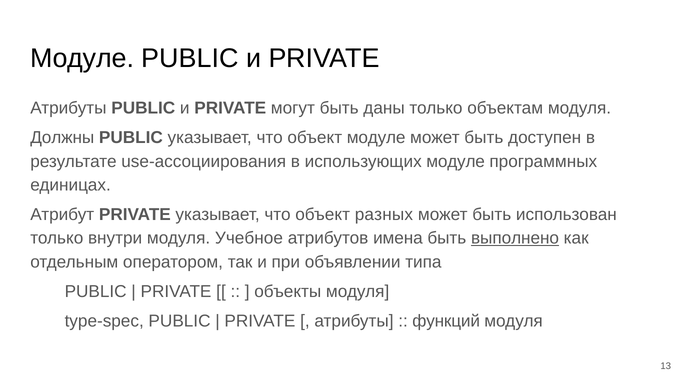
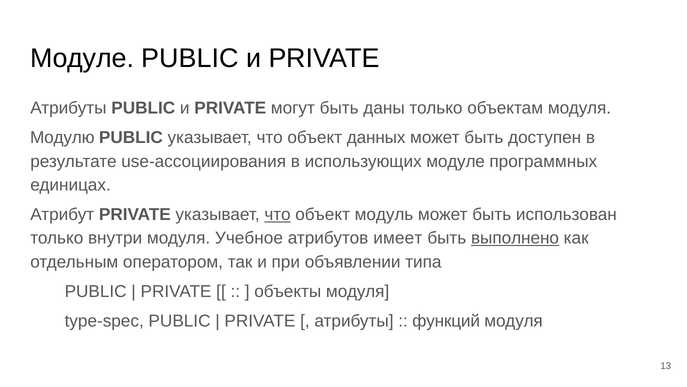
Должны: Должны -> Модулю (62, 137)
объект модуле: модуле -> данных (376, 137)
что underline: none -> present (278, 214)
разных: разных -> модуль (384, 214)
имена: имена -> имеет (398, 238)
